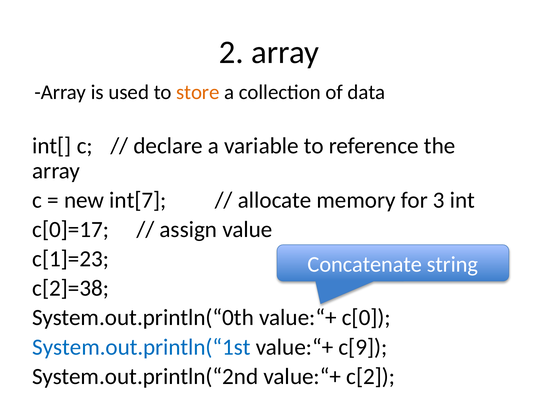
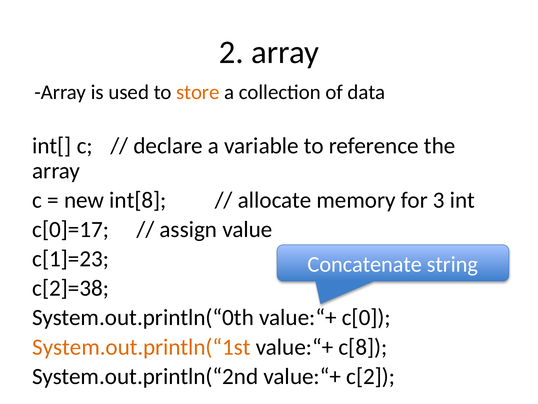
int[7: int[7 -> int[8 (138, 200)
System.out.println(“1st colour: blue -> orange (141, 347)
c[9: c[9 -> c[8 (363, 347)
